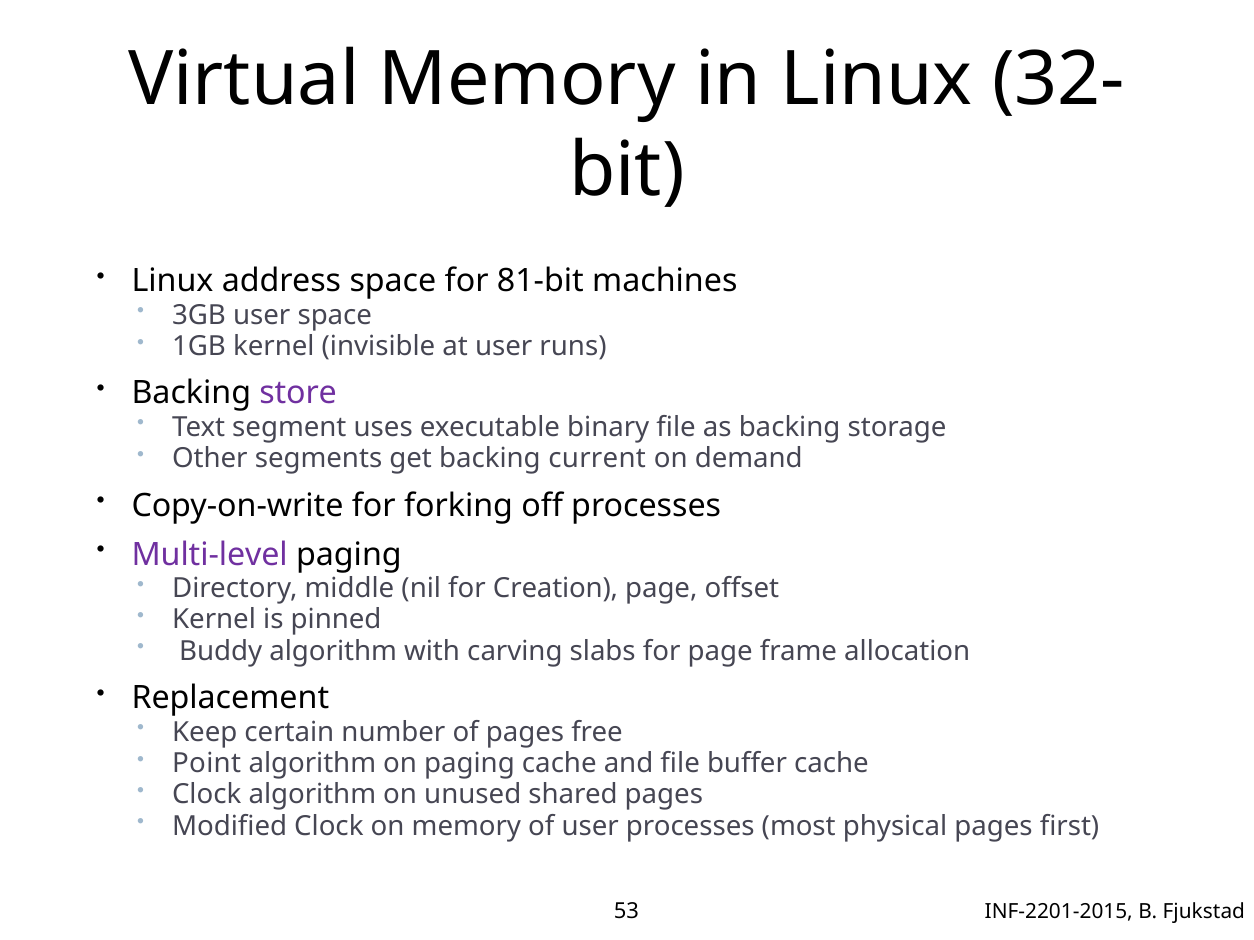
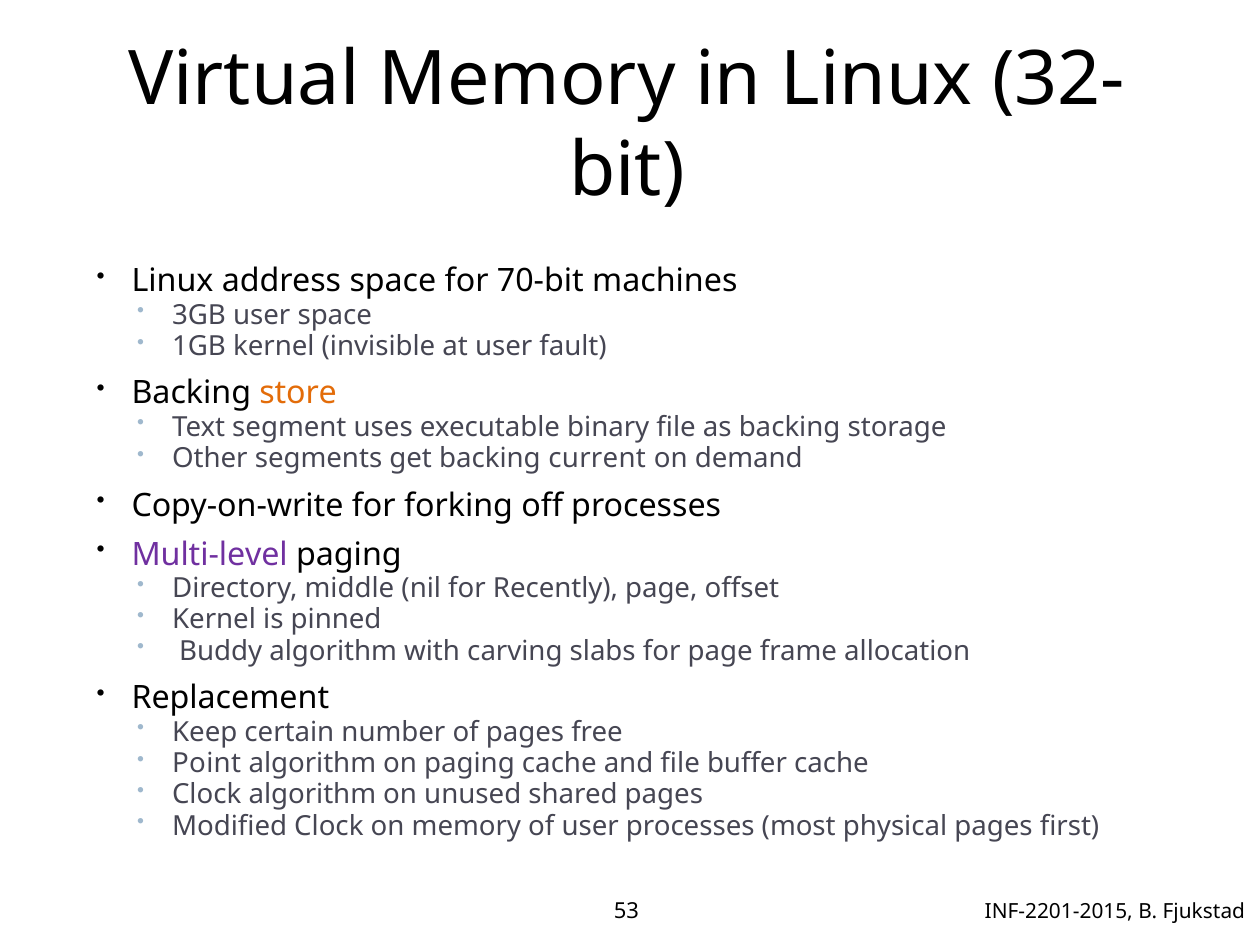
81-bit: 81-bit -> 70-bit (540, 281)
runs: runs -> fault (573, 347)
store colour: purple -> orange (298, 394)
Creation: Creation -> Recently (555, 589)
